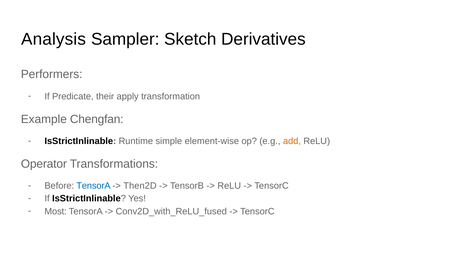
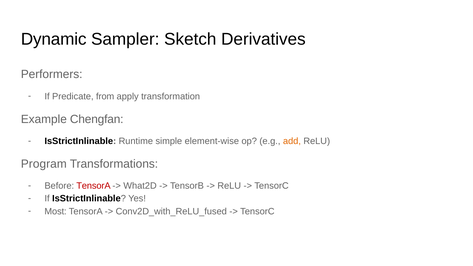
Analysis: Analysis -> Dynamic (54, 39)
their: their -> from (105, 96)
Operator: Operator -> Program (44, 164)
TensorA colour: blue -> red (93, 186)
Then2D: Then2D -> What2D (140, 186)
